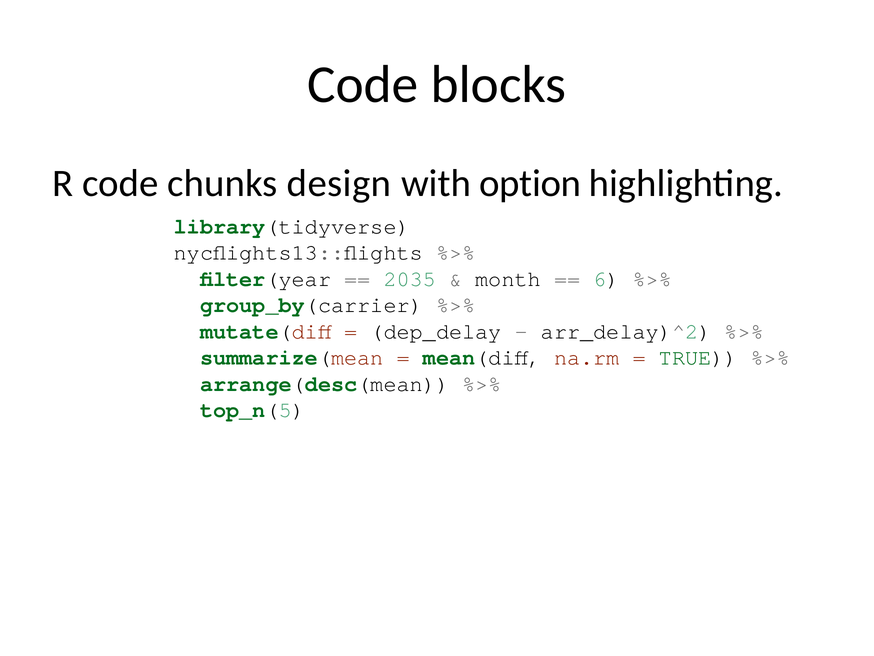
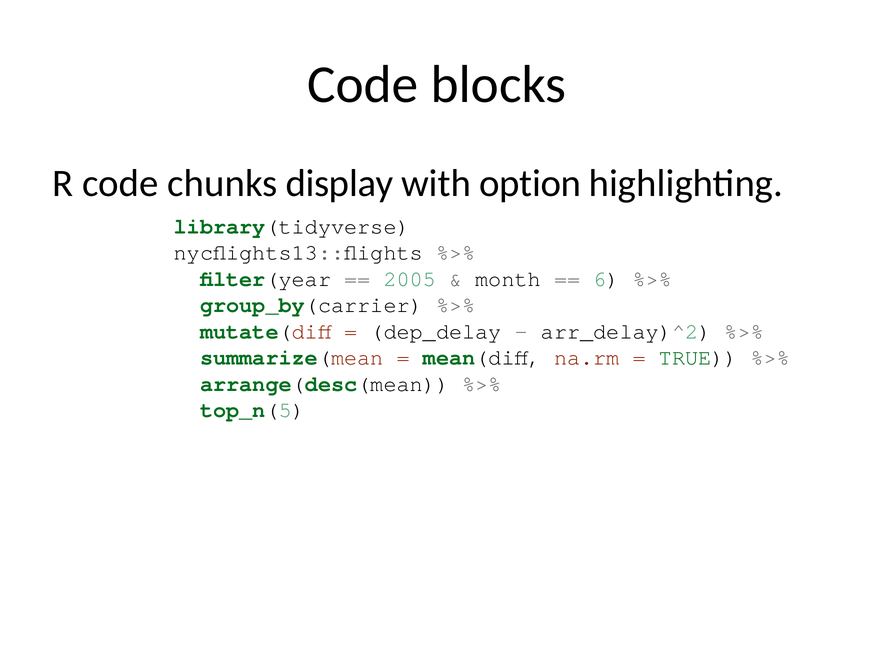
design: design -> display (339, 183)
2035: 2035 -> 2005 (410, 279)
